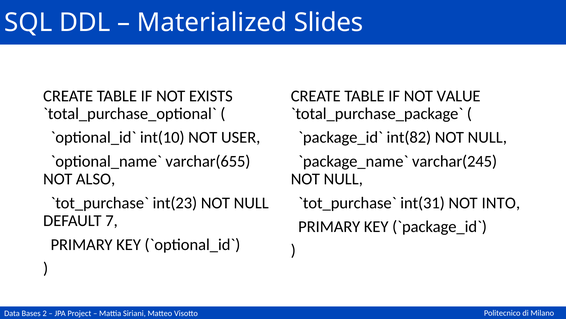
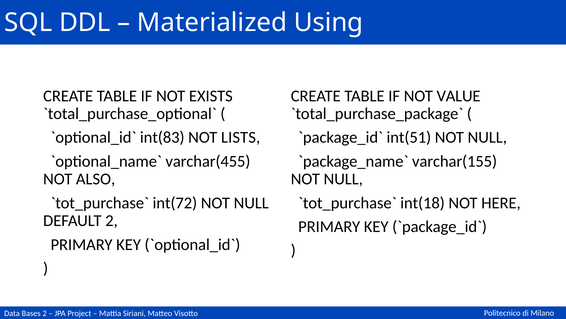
Slides: Slides -> Using (329, 23)
int(10: int(10 -> int(83 (162, 137)
USER: USER -> LISTS (241, 137)
int(82: int(82 -> int(51 (409, 137)
varchar(655: varchar(655 -> varchar(455 (208, 161)
varchar(245: varchar(245 -> varchar(155 (455, 161)
int(23: int(23 -> int(72 (175, 203)
int(31: int(31 -> int(18 (423, 203)
INTO: INTO -> HERE (501, 203)
DEFAULT 7: 7 -> 2 (111, 220)
